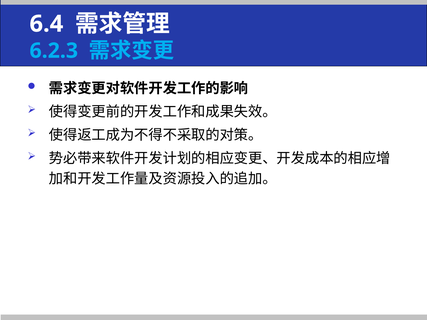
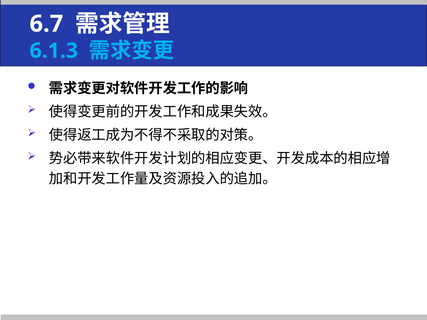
6.4: 6.4 -> 6.7 (46, 24)
6.2.3: 6.2.3 -> 6.1.3 (54, 51)
